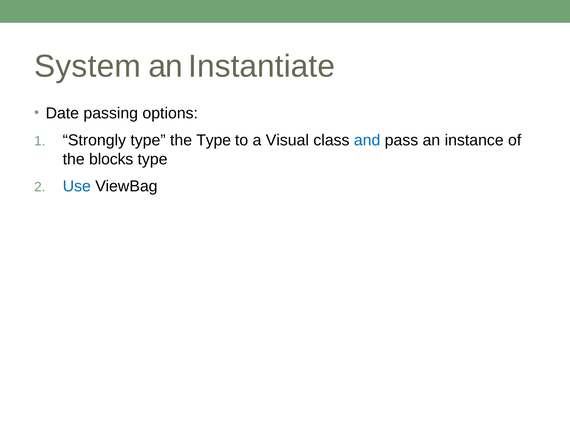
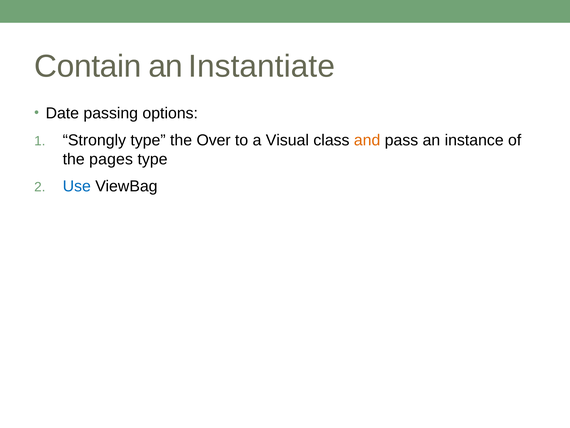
System: System -> Contain (88, 66)
the Type: Type -> Over (214, 140)
and colour: blue -> orange (367, 140)
blocks: blocks -> pages (111, 159)
